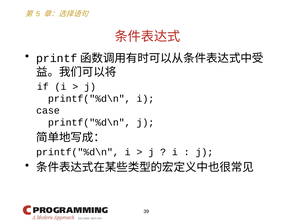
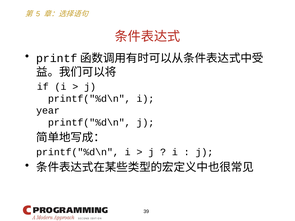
case: case -> year (48, 111)
